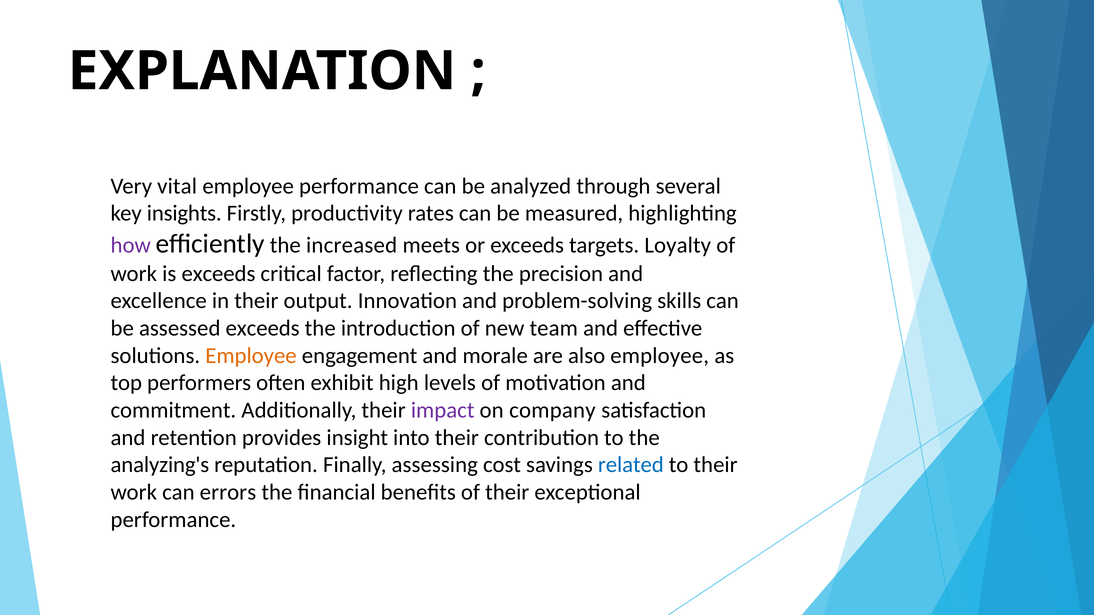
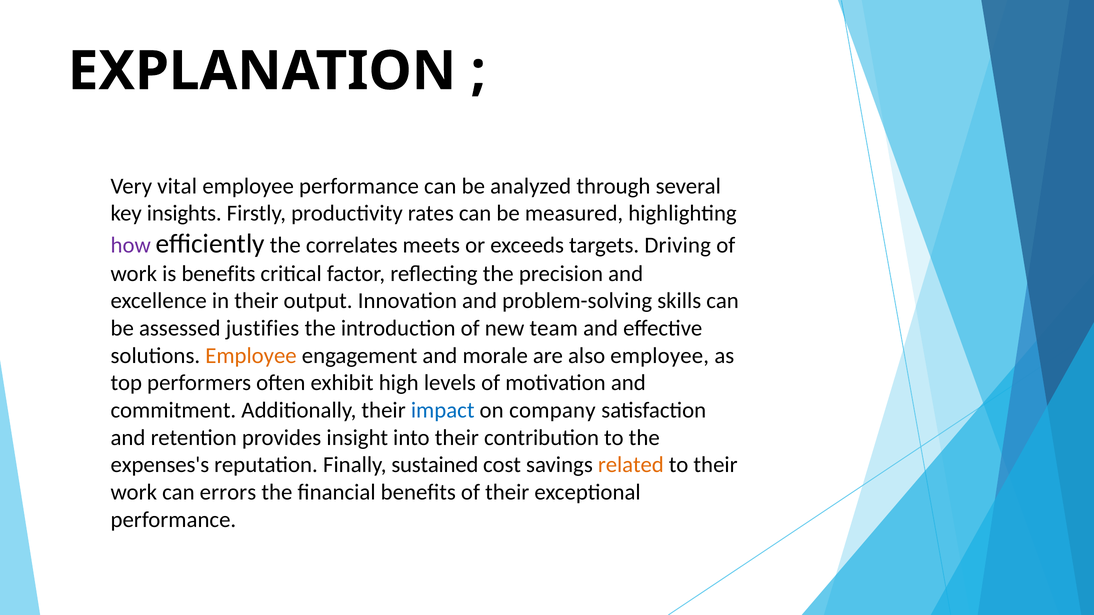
increased: increased -> correlates (352, 245)
Loyalty: Loyalty -> Driving (678, 245)
is exceeds: exceeds -> benefits (219, 274)
assessed exceeds: exceeds -> justifies (262, 328)
impact colour: purple -> blue (443, 410)
analyzing's: analyzing's -> expenses's (160, 465)
assessing: assessing -> sustained (435, 465)
related colour: blue -> orange (631, 465)
